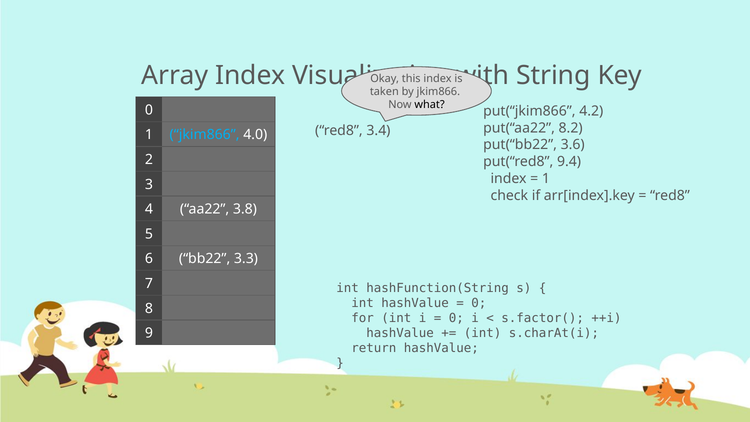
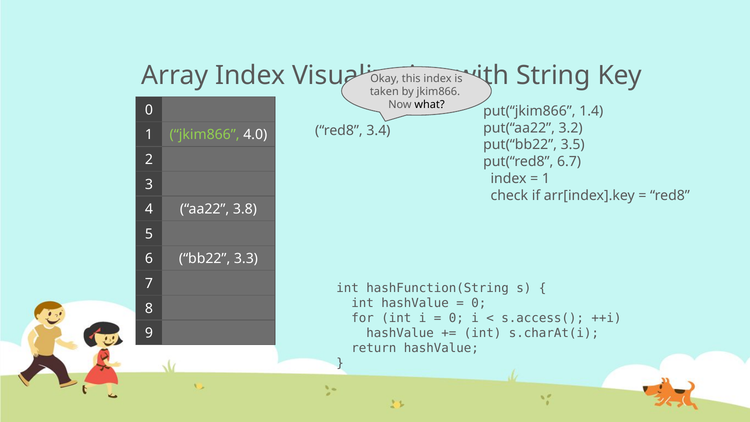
4.2: 4.2 -> 1.4 (591, 111)
8.2: 8.2 -> 3.2 (571, 128)
jkim866 colour: light blue -> light green (205, 135)
3.6: 3.6 -> 3.5 (573, 145)
9.4: 9.4 -> 6.7 (569, 162)
s.factor(: s.factor( -> s.access( (543, 318)
